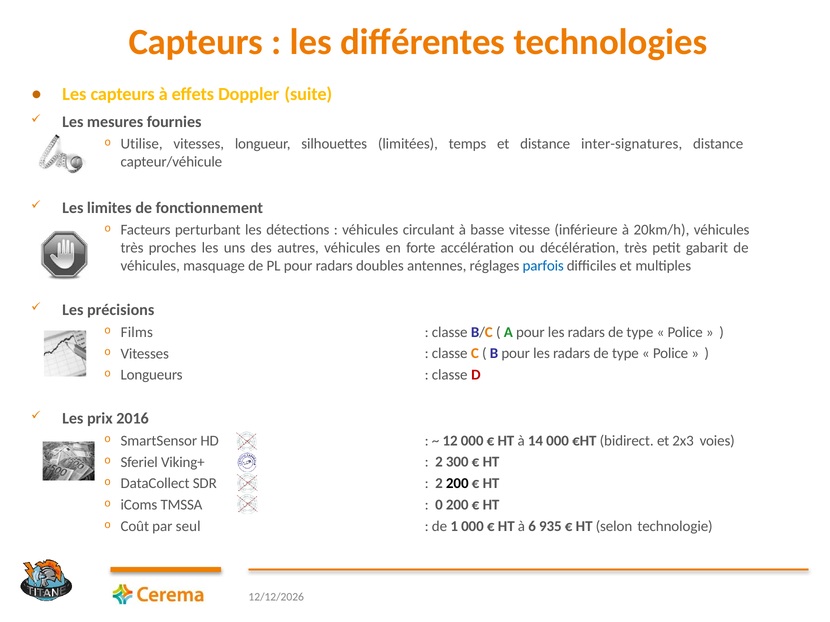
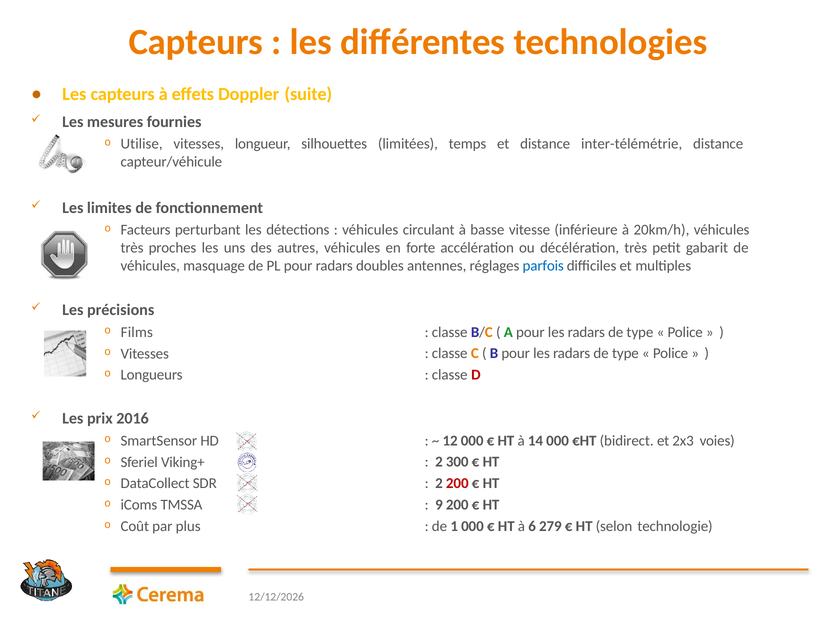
inter-signatures: inter-signatures -> inter-télémétrie (632, 144)
200 colour: black -> red (457, 484)
0: 0 -> 9 (439, 505)
935: 935 -> 279 (550, 527)
seul: seul -> plus (188, 527)
